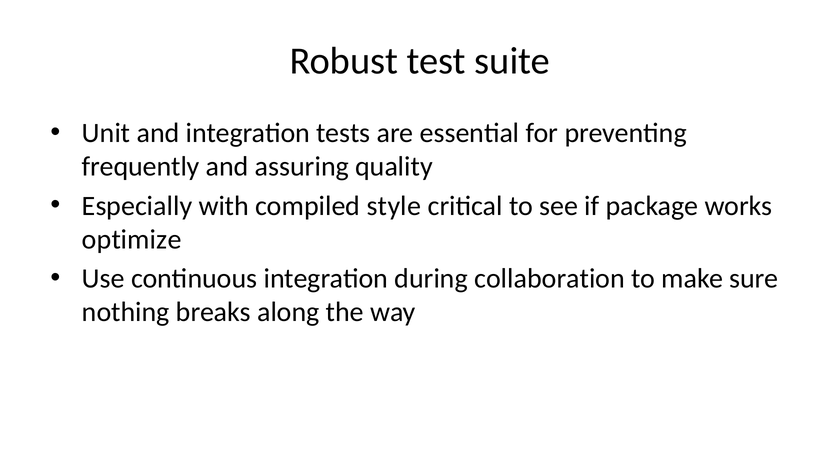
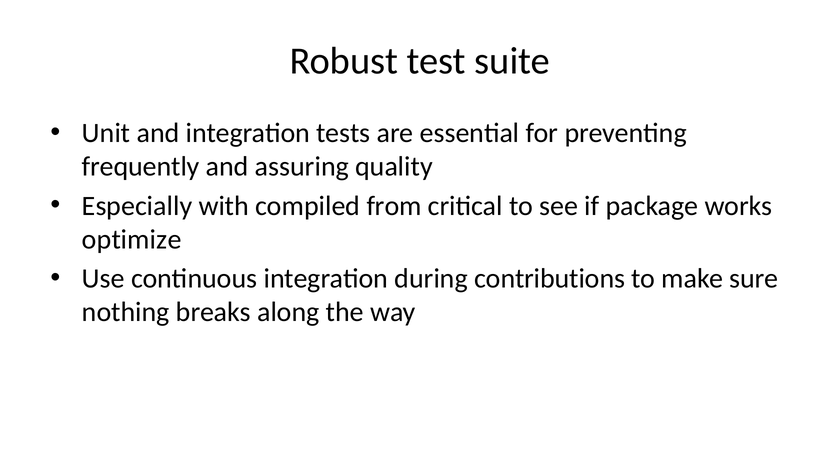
style: style -> from (394, 206)
collaboration: collaboration -> contributions (550, 279)
